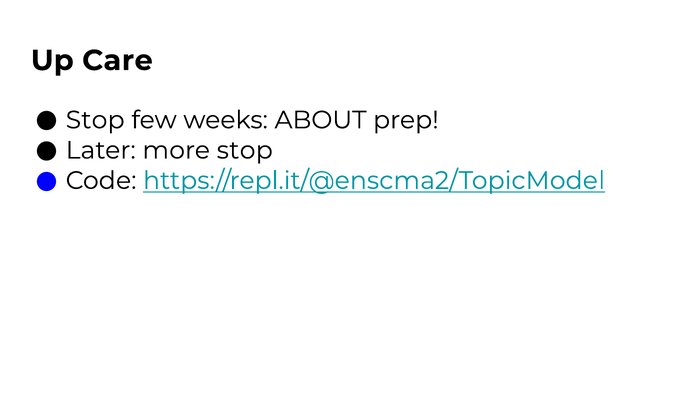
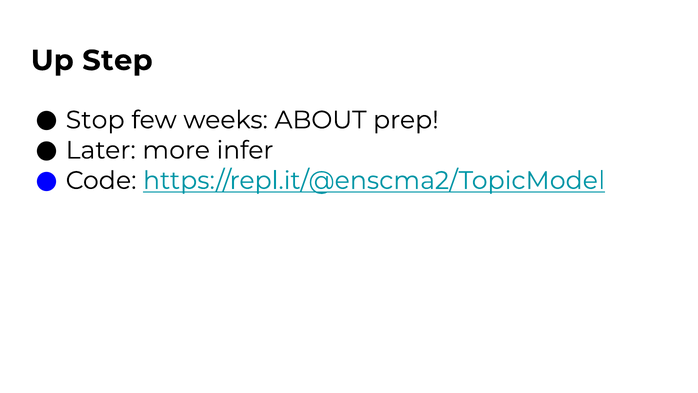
Care: Care -> Step (117, 60)
more stop: stop -> infer (245, 150)
